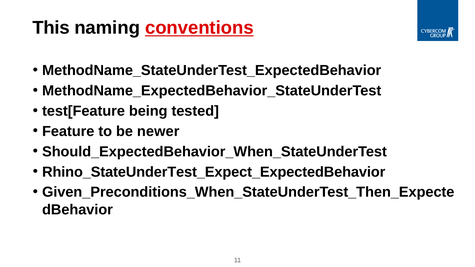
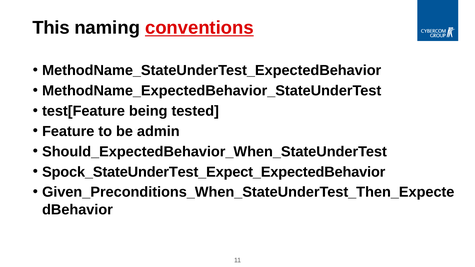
newer: newer -> admin (158, 131)
Rhino_StateUnderTest_Expect_ExpectedBehavior: Rhino_StateUnderTest_Expect_ExpectedBehavior -> Spock_StateUnderTest_Expect_ExpectedBehavior (214, 172)
